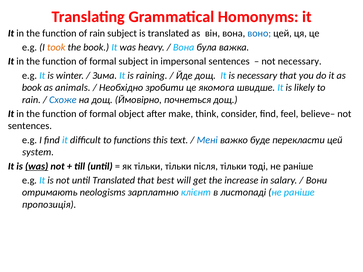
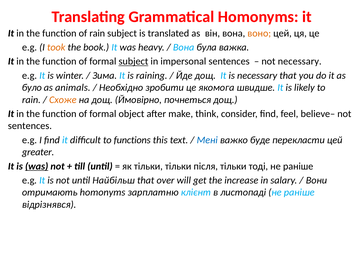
воно colour: blue -> orange (259, 33)
subject underline: none -> present (133, 61)
book: book -> було (32, 88)
Схоже colour: blue -> orange (63, 100)
system: system -> greater (38, 152)
until Translated: Translated -> Найбільш (114, 180)
best: best -> over (166, 180)
отримають neologisms: neologisms -> homonyms (103, 193)
пропозиція: пропозиція -> відрізнявся (49, 205)
